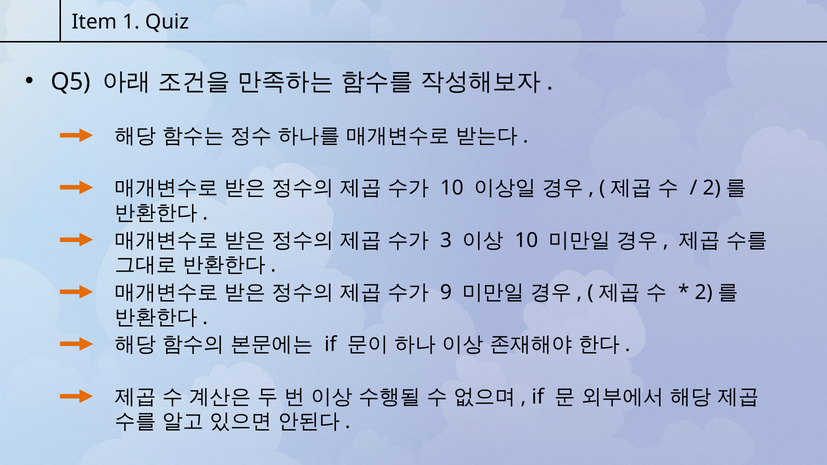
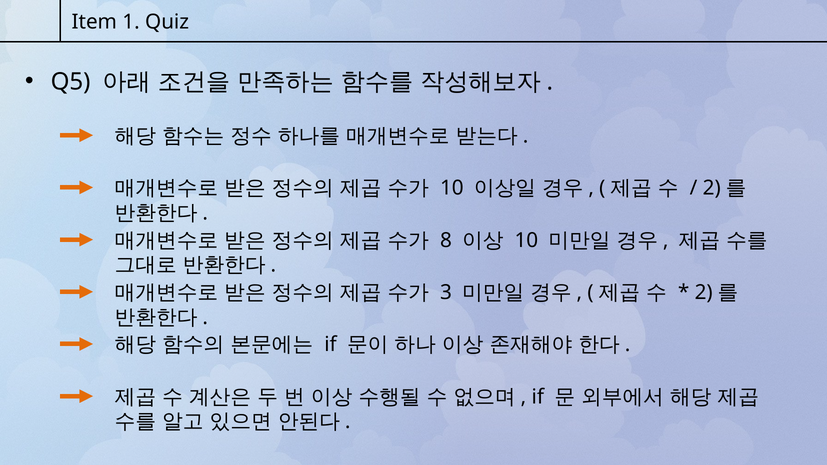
3: 3 -> 8 (446, 240)
9: 9 -> 3 (446, 293)
